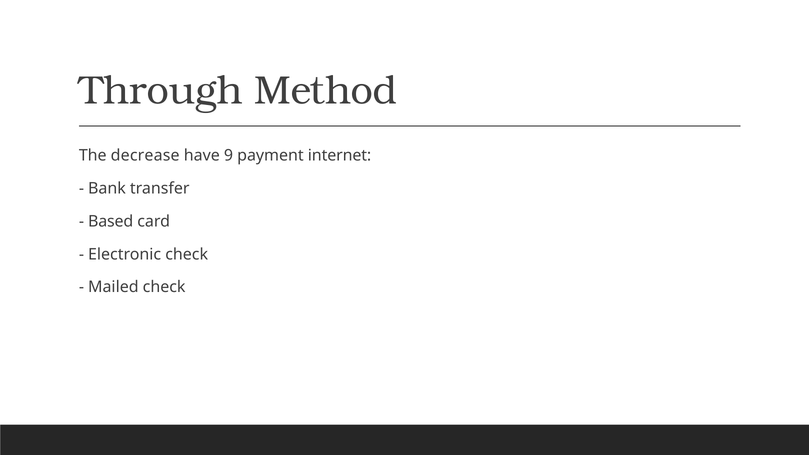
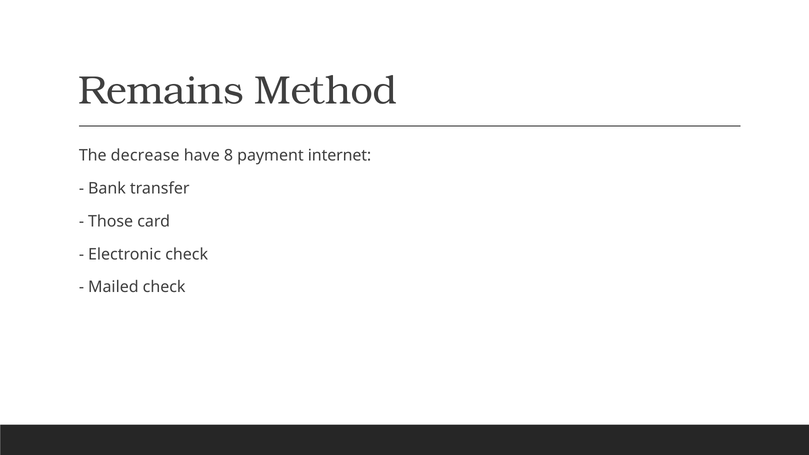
Through: Through -> Remains (161, 91)
9: 9 -> 8 (228, 156)
Based: Based -> Those (111, 221)
